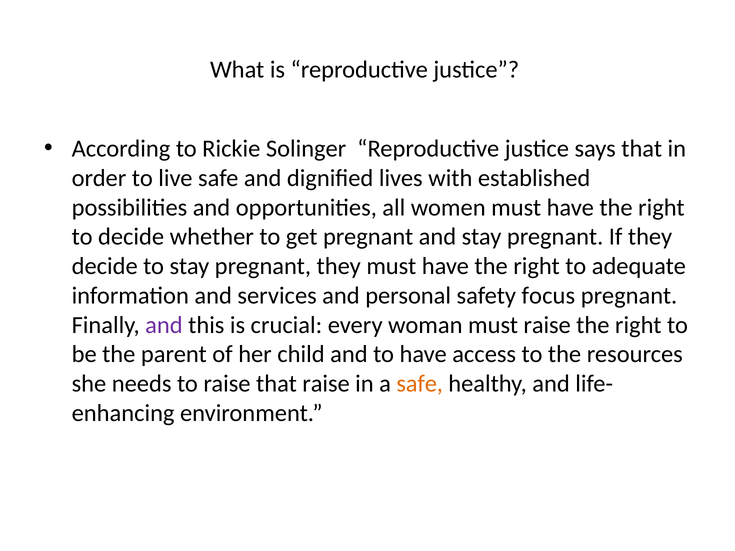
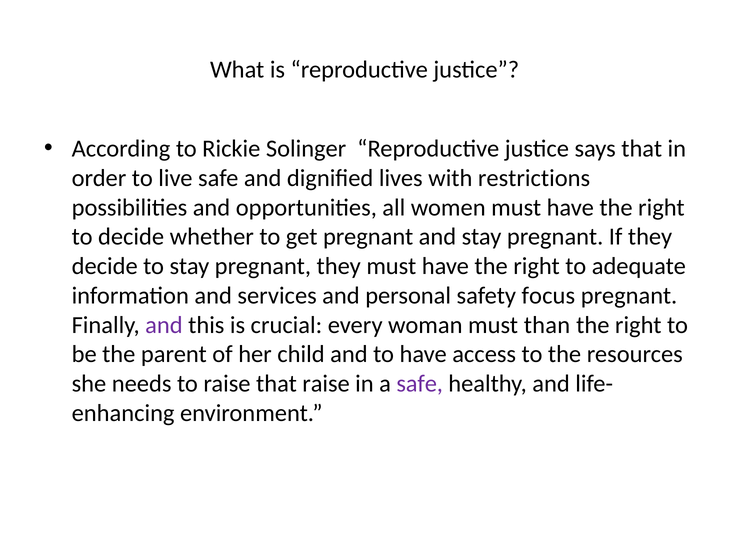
established: established -> restrictions (534, 178)
must raise: raise -> than (547, 325)
safe colour: orange -> purple (420, 384)
